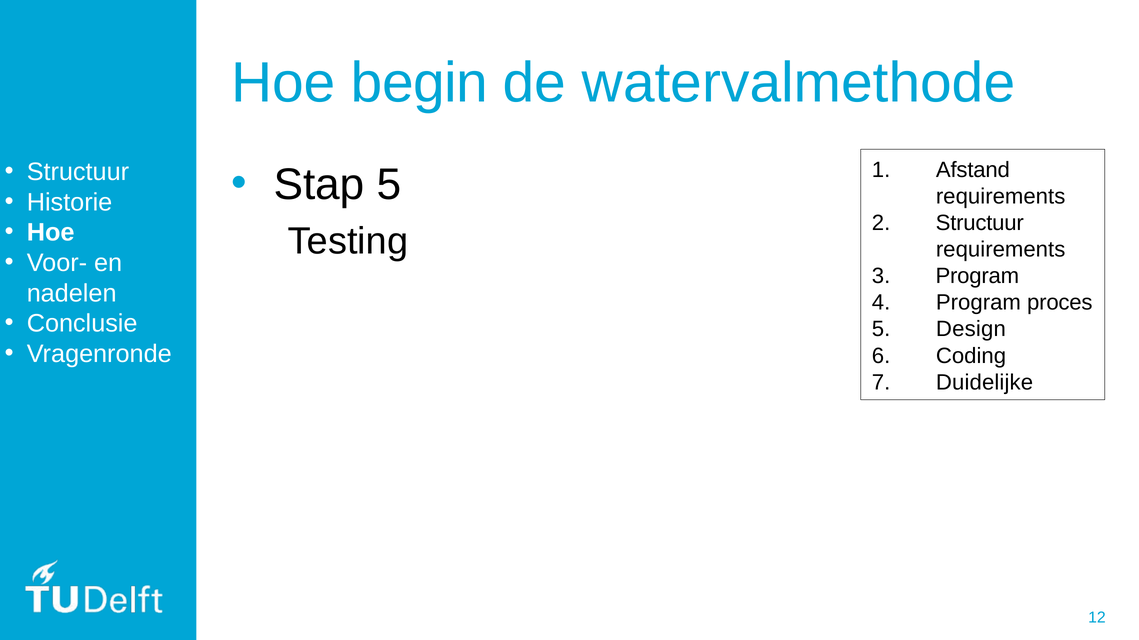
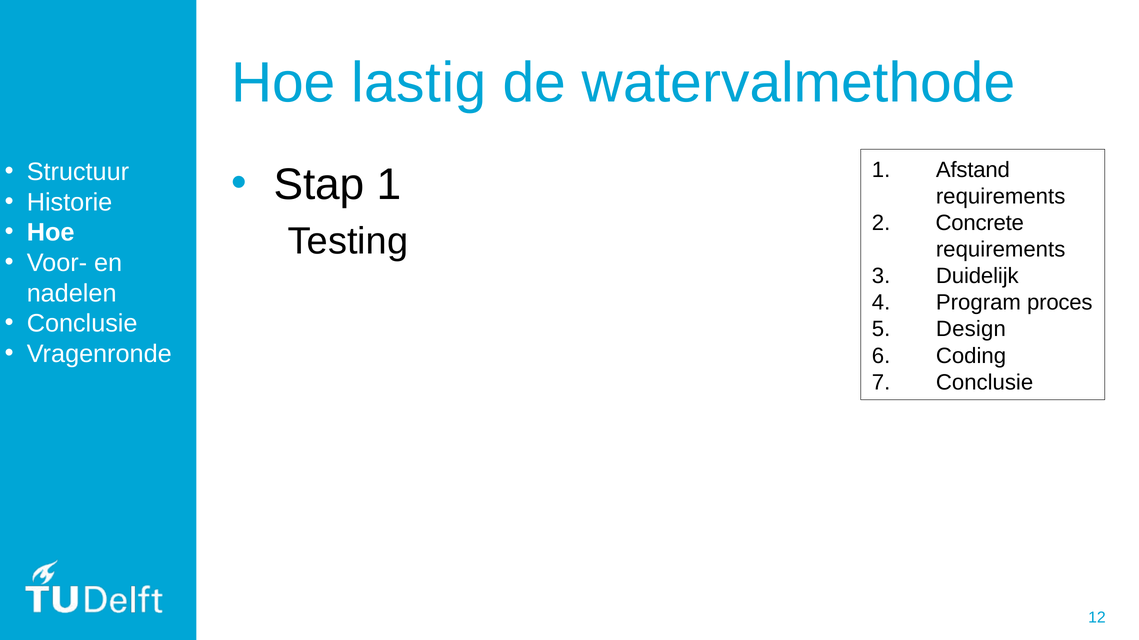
begin: begin -> lastig (419, 83)
Stap 5: 5 -> 1 (389, 185)
Structuur: Structuur -> Concrete (980, 223)
Program: Program -> Duidelijk (977, 276)
Duidelijke: Duidelijke -> Conclusie (985, 383)
